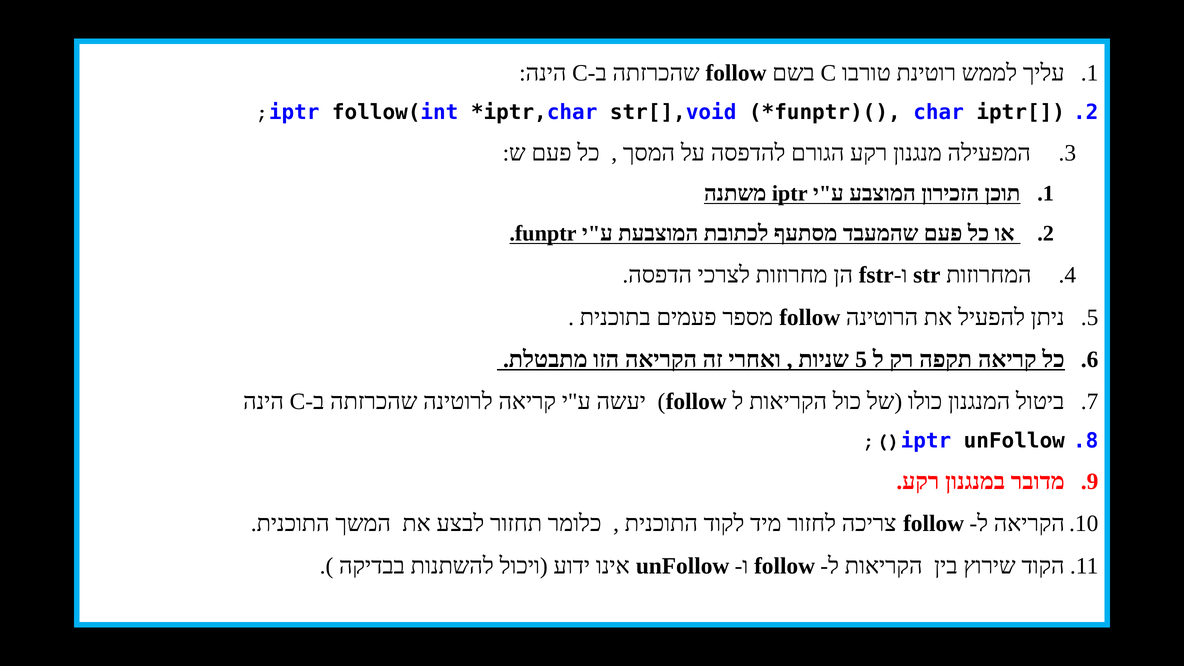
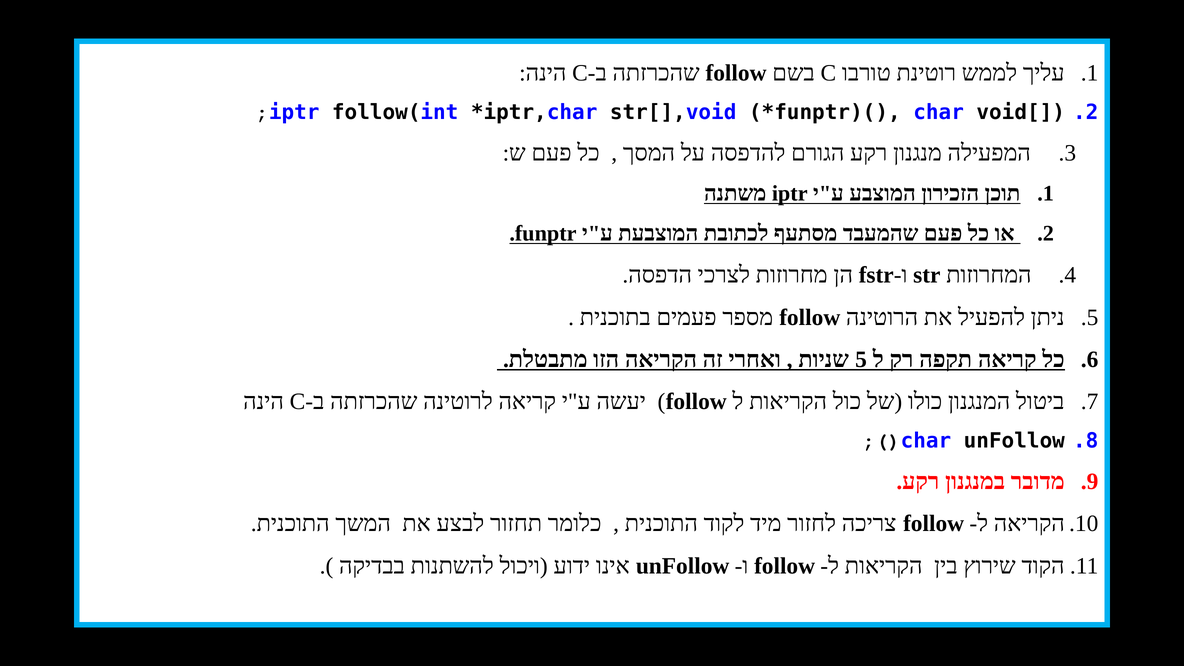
iptr[: iptr[ -> void[ (1021, 112)
iptr: iptr -> char (926, 441)
